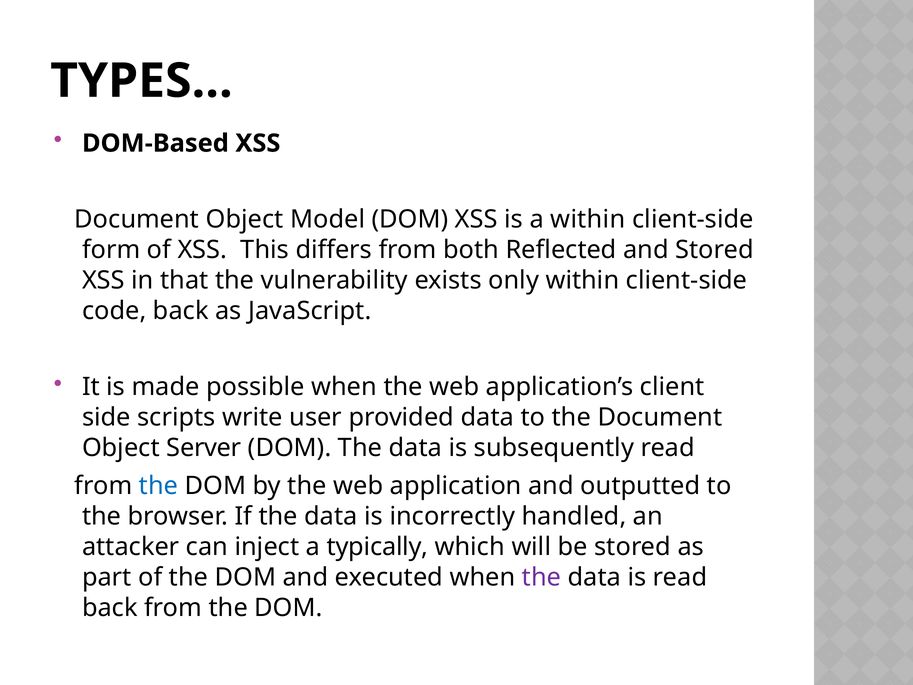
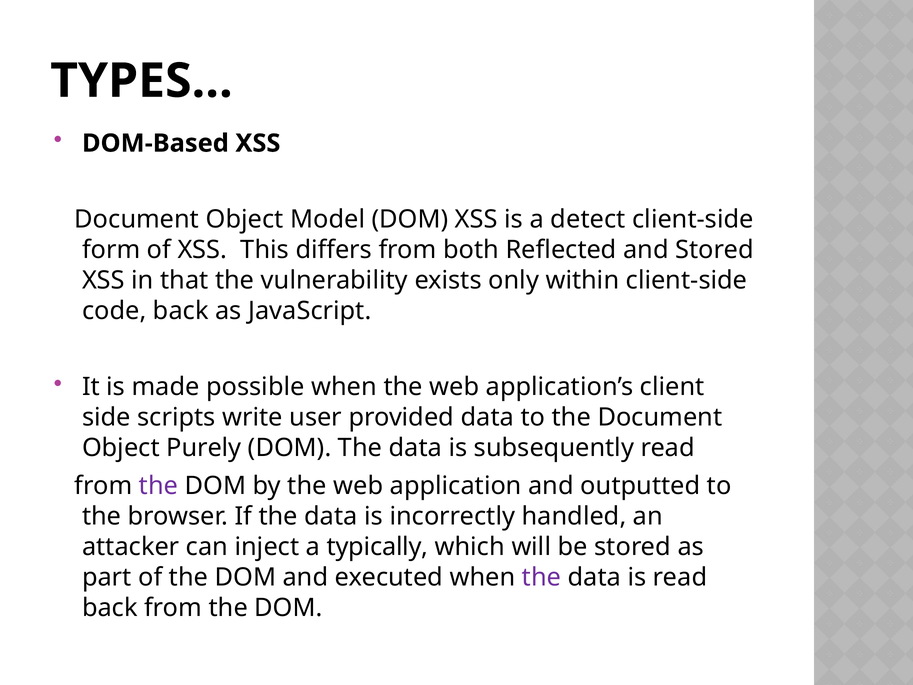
a within: within -> detect (588, 219)
Server: Server -> Purely (204, 448)
the colour: blue -> purple (158, 486)
